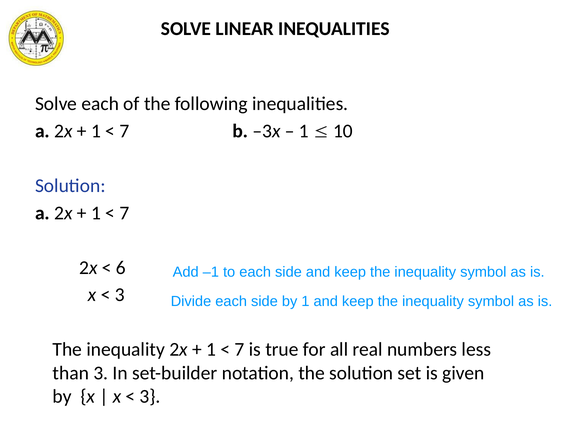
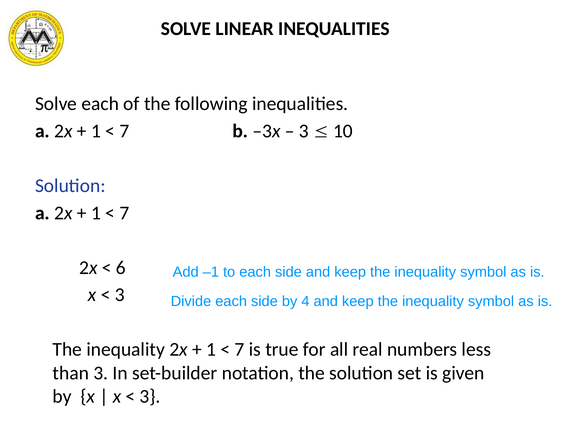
1: 1 -> 3 (304, 131)
by 1: 1 -> 4 (305, 301)
